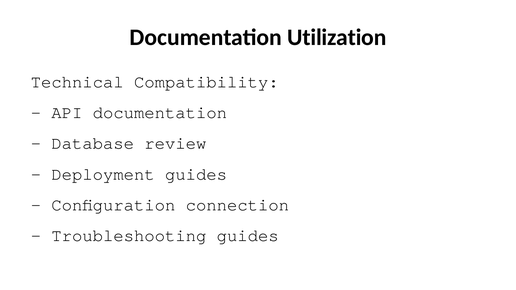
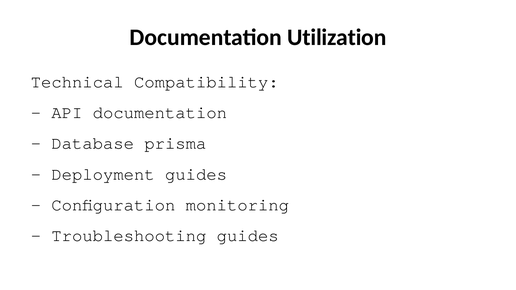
review: review -> prisma (175, 143)
connection: connection -> monitoring (237, 205)
